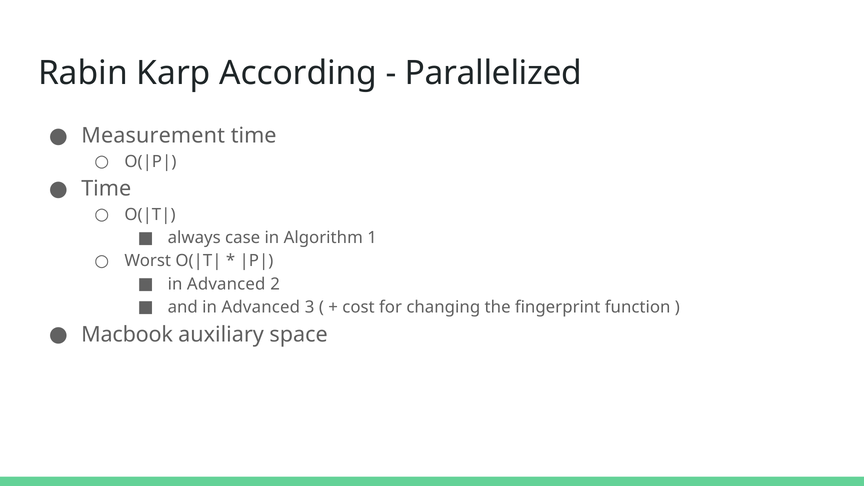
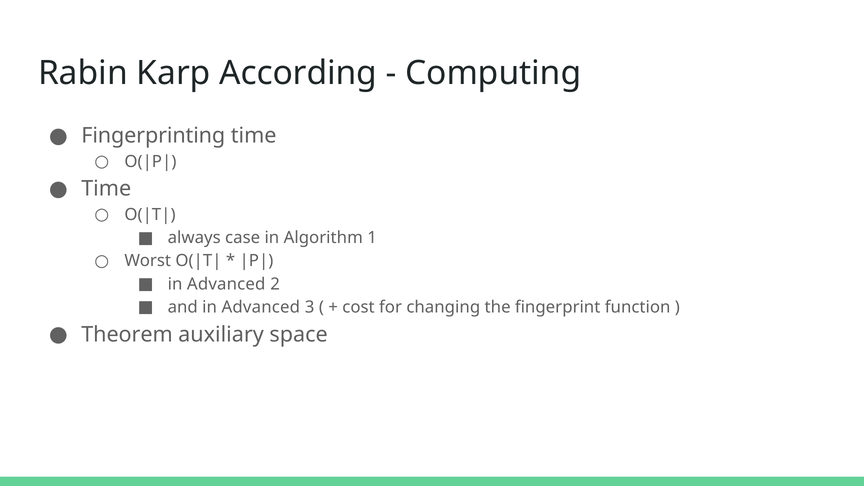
Parallelized: Parallelized -> Computing (493, 73)
Measurement: Measurement -> Fingerprinting (153, 136)
Macbook: Macbook -> Theorem (127, 334)
